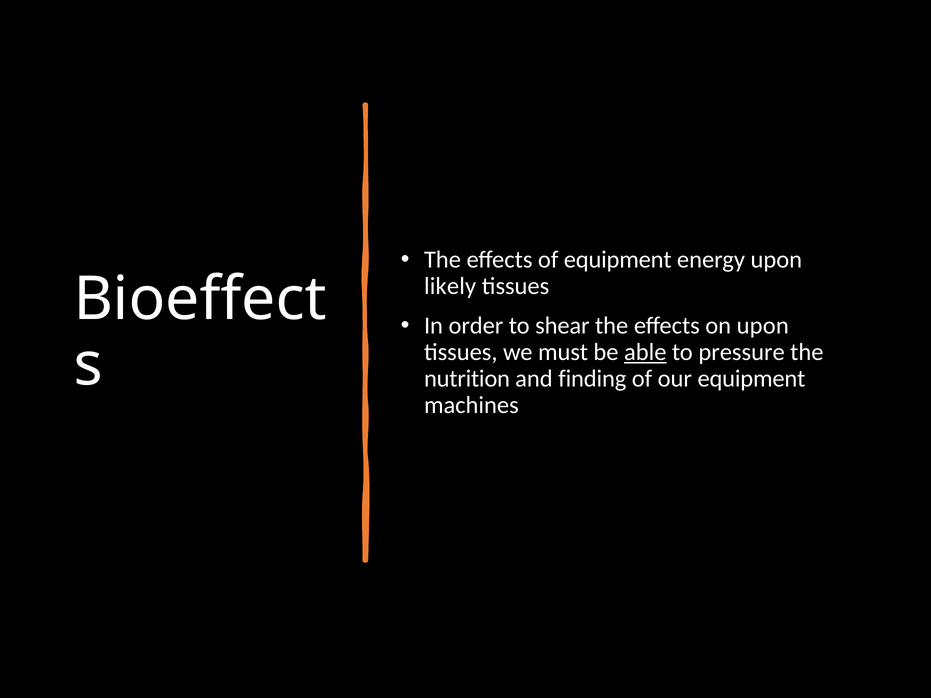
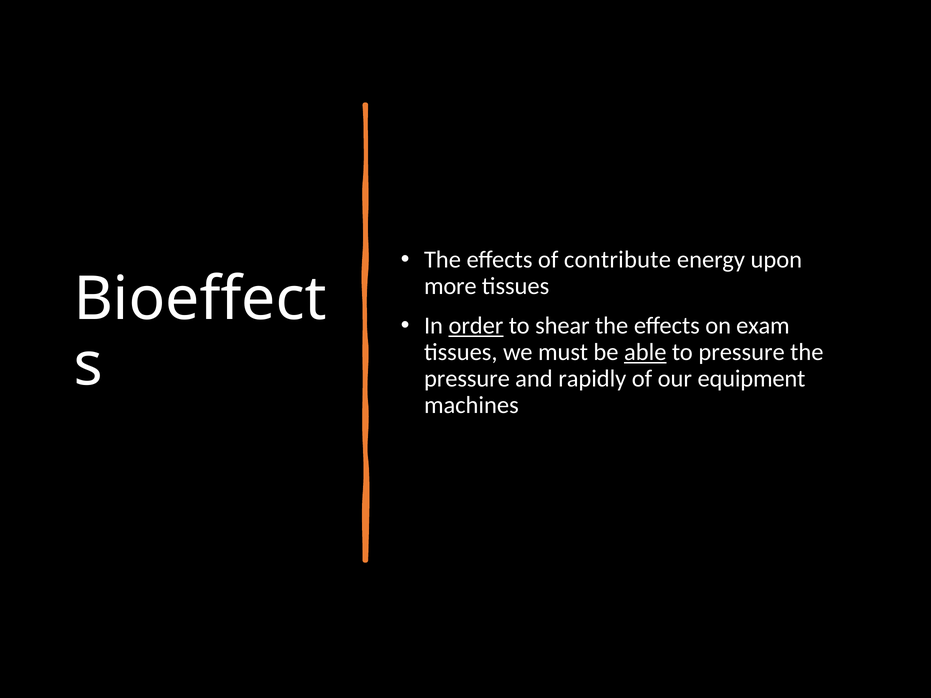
of equipment: equipment -> contribute (617, 260)
likely: likely -> more (450, 286)
order underline: none -> present (476, 326)
on upon: upon -> exam (763, 326)
nutrition: nutrition -> pressure (467, 379)
finding: finding -> rapidly (592, 379)
